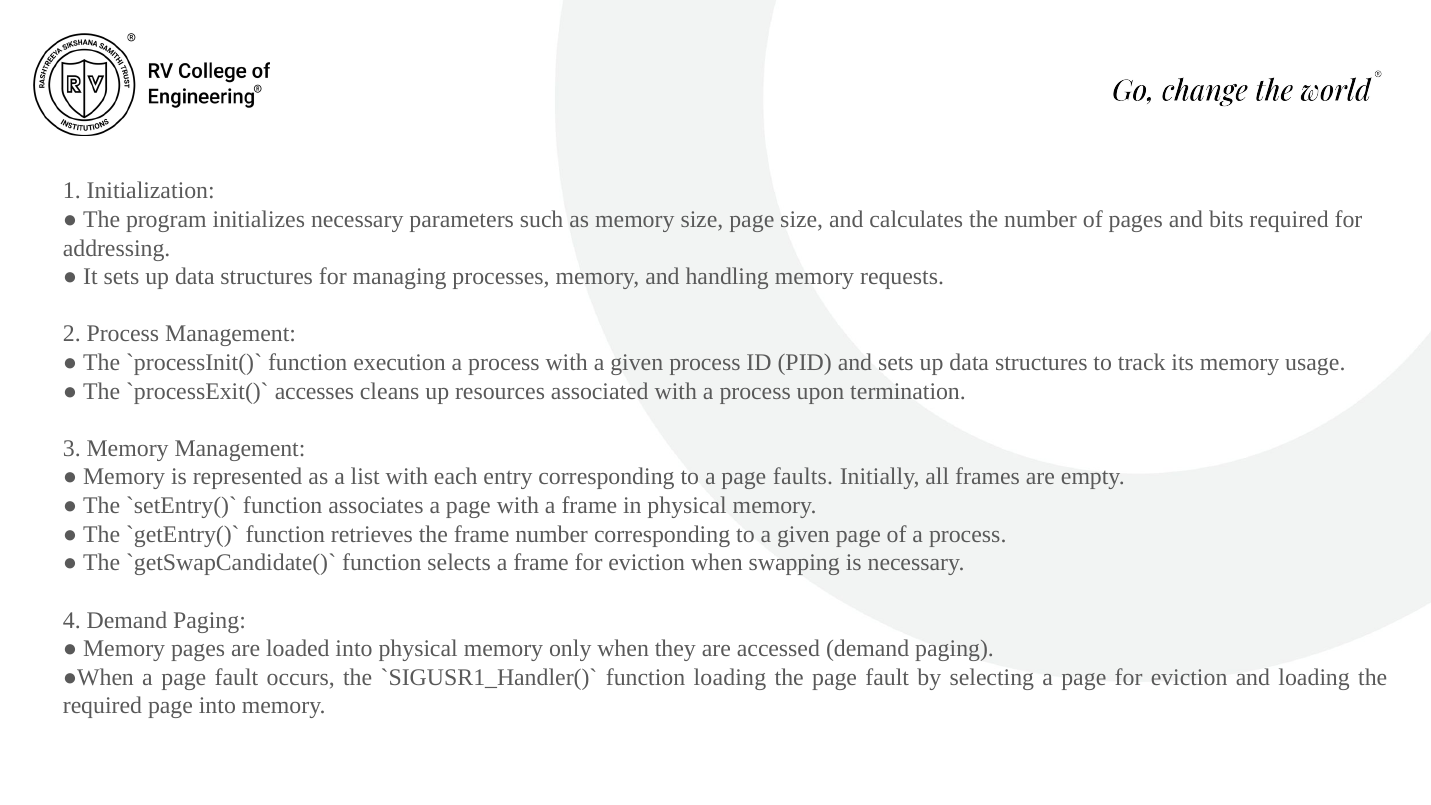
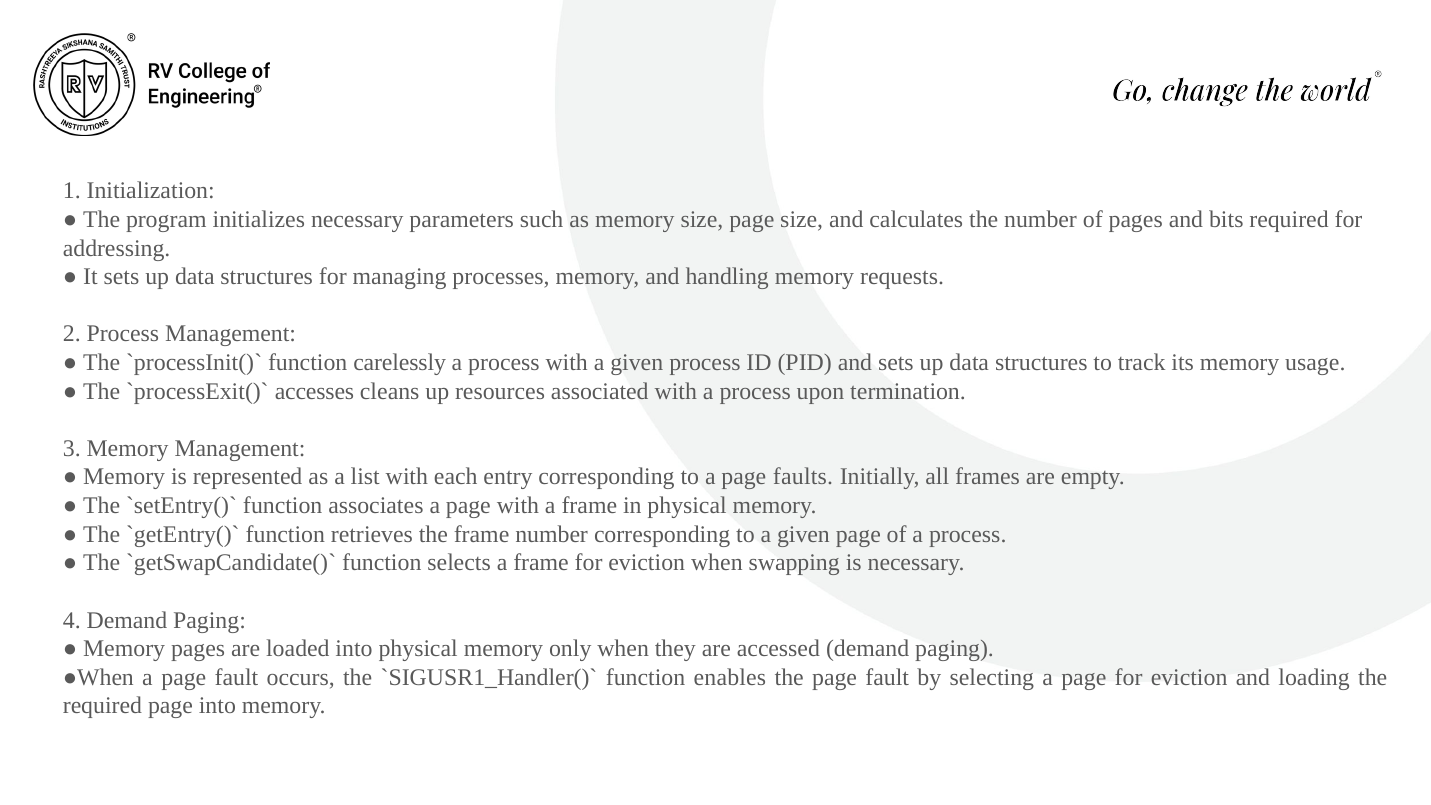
execution: execution -> carelessly (400, 363)
function loading: loading -> enables (730, 677)
